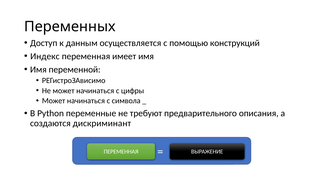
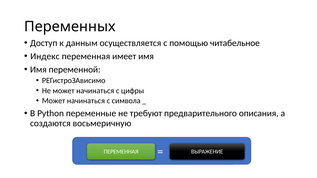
конструкций: конструкций -> читабельное (235, 43)
дискриминант: дискриминант -> восьмеричную (102, 124)
